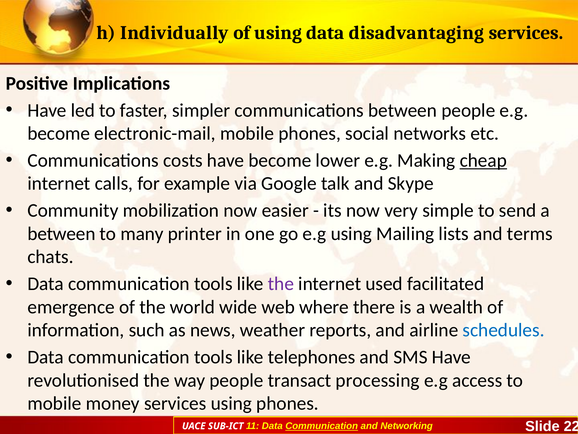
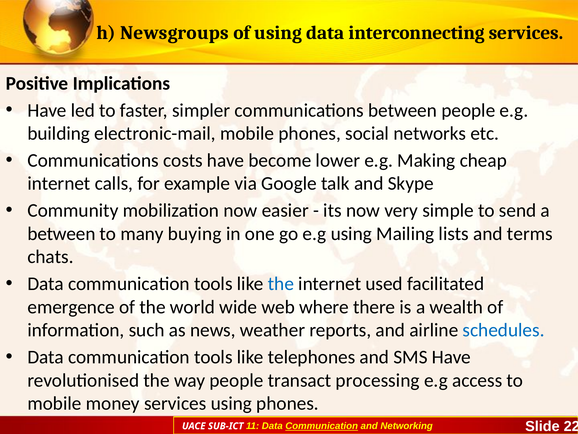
Individually: Individually -> Newsgroups (174, 33)
disadvantaging: disadvantaging -> interconnecting (417, 33)
become: become -> building (59, 133)
cheap underline: present -> none (483, 160)
printer: printer -> buying (195, 233)
the colour: purple -> blue (281, 284)
